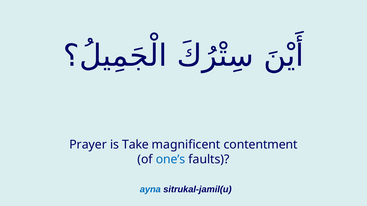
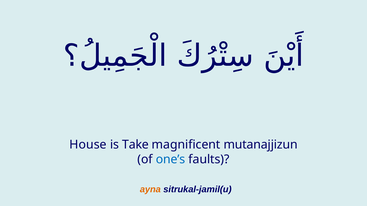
Prayer: Prayer -> House (88, 145)
contentment: contentment -> mutanajjizun (261, 145)
ayna colour: blue -> orange (150, 190)
